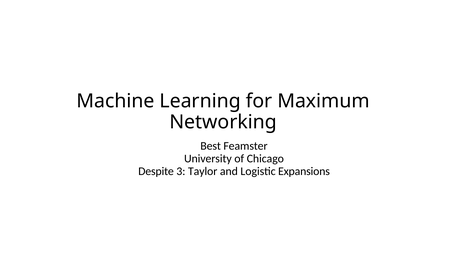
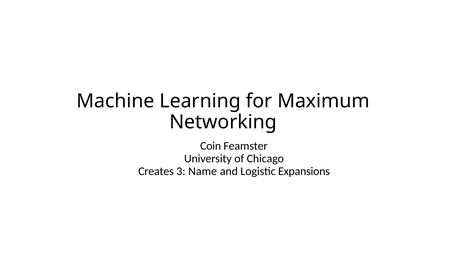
Best: Best -> Coin (211, 146)
Despite: Despite -> Creates (156, 172)
Taylor: Taylor -> Name (203, 172)
